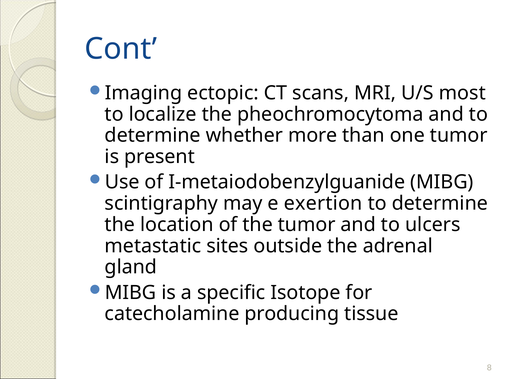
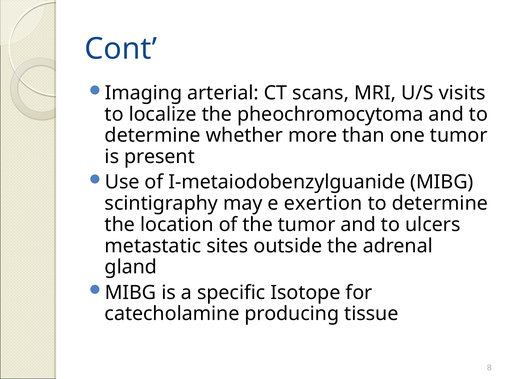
ectopic: ectopic -> arterial (223, 93)
most: most -> visits (462, 93)
